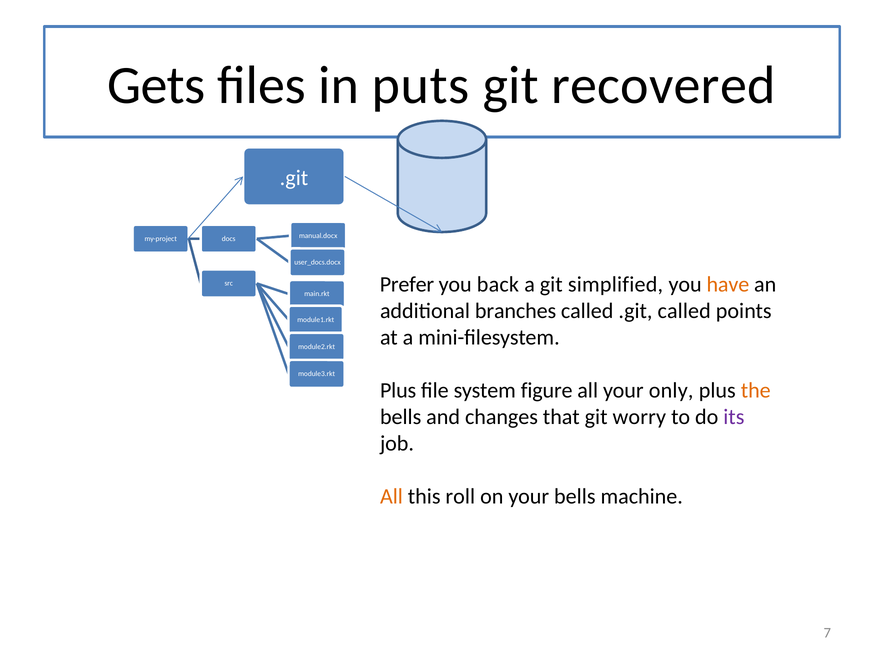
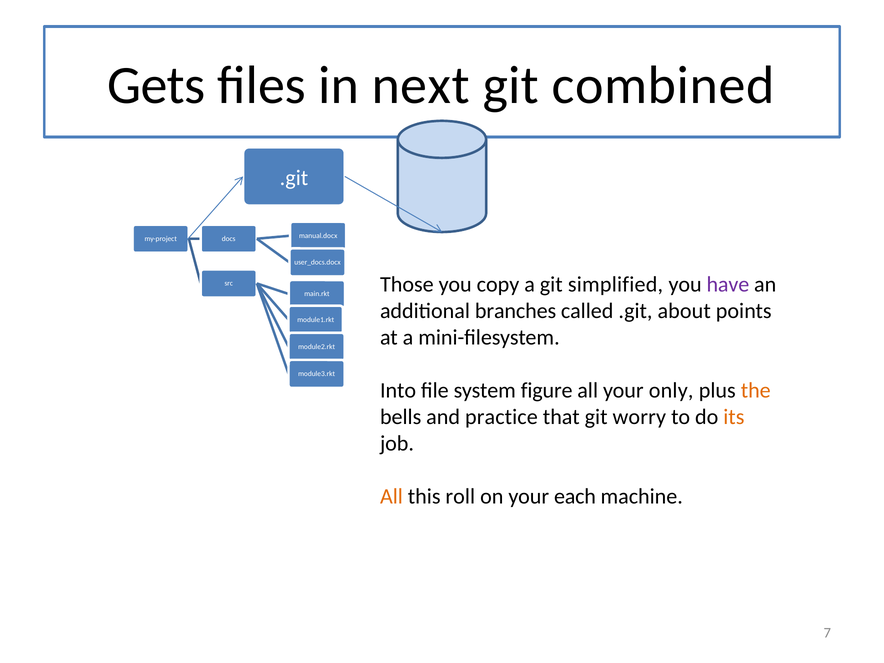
puts: puts -> next (421, 86)
recovered: recovered -> combined (663, 86)
Prefer: Prefer -> Those (407, 284)
back: back -> copy (498, 284)
have colour: orange -> purple (728, 284)
.git called: called -> about (684, 311)
Plus: Plus -> Into (398, 390)
changes: changes -> practice (501, 417)
its colour: purple -> orange (734, 417)
your bells: bells -> each (575, 496)
